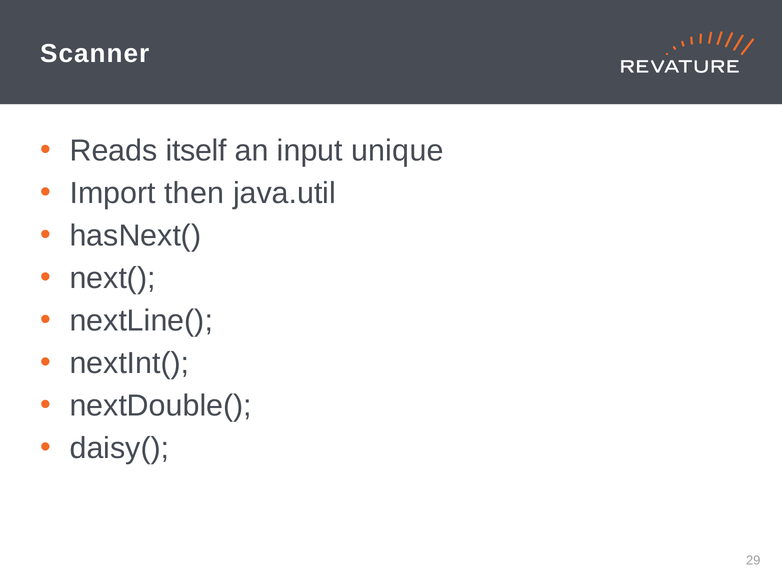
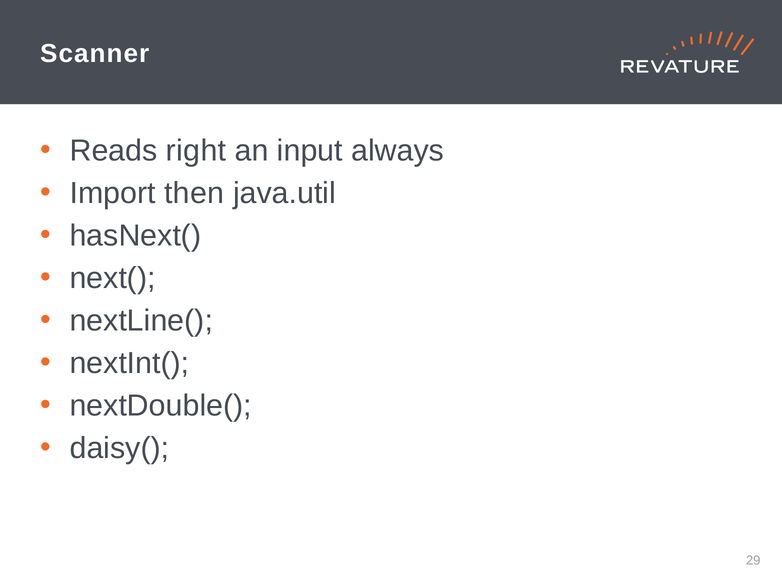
itself: itself -> right (196, 151)
unique: unique -> always (398, 151)
